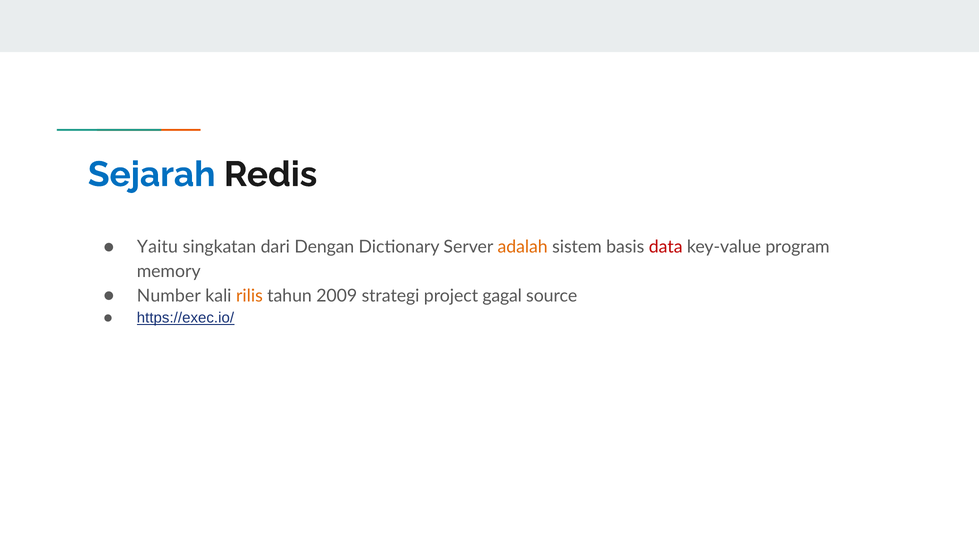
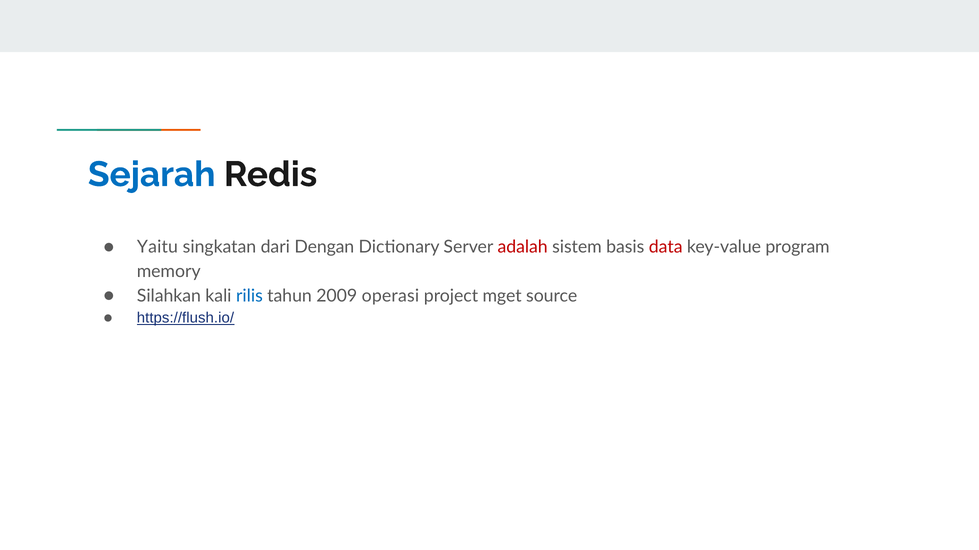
adalah colour: orange -> red (523, 247)
Number: Number -> Silahkan (169, 296)
rilis colour: orange -> blue (249, 296)
strategi: strategi -> operasi (390, 296)
gagal: gagal -> mget (502, 296)
https://exec.io/: https://exec.io/ -> https://flush.io/ (185, 318)
